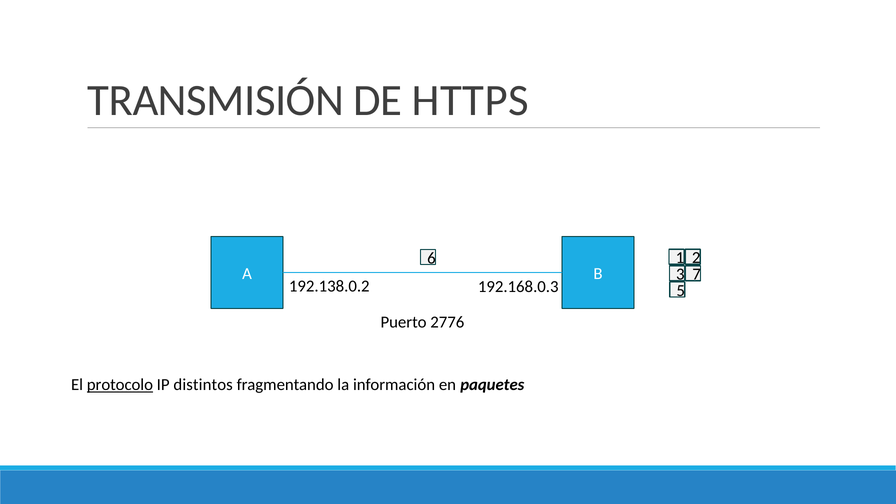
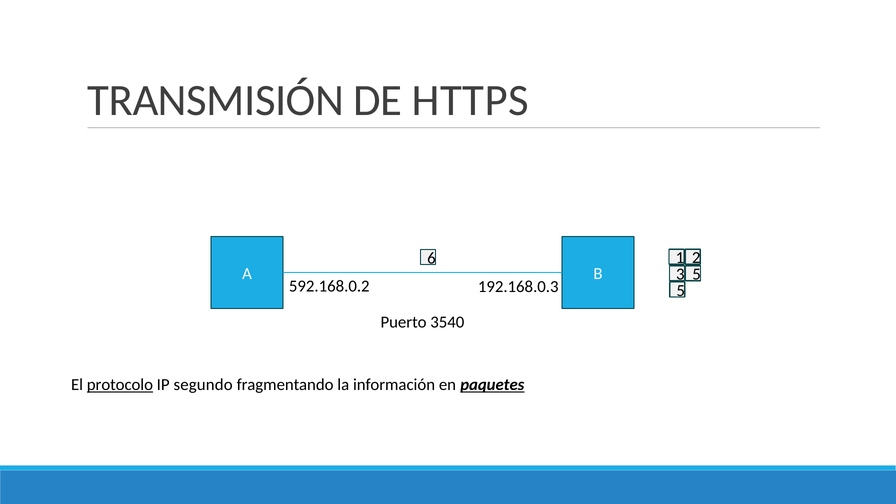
7: 7 -> 5 (697, 274)
192.138.0.2: 192.138.0.2 -> 592.168.0.2 (329, 286)
2776: 2776 -> 3540 (447, 322)
distintos: distintos -> segundo (203, 385)
paquetes underline: none -> present (492, 385)
